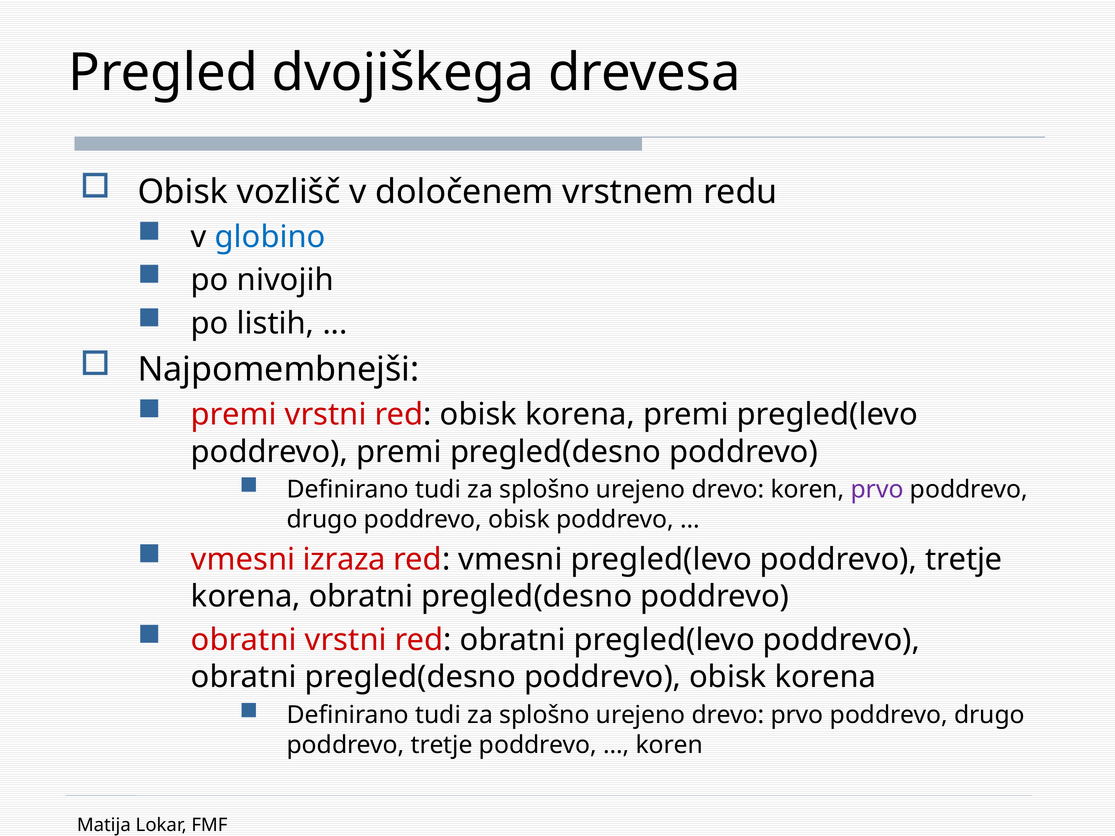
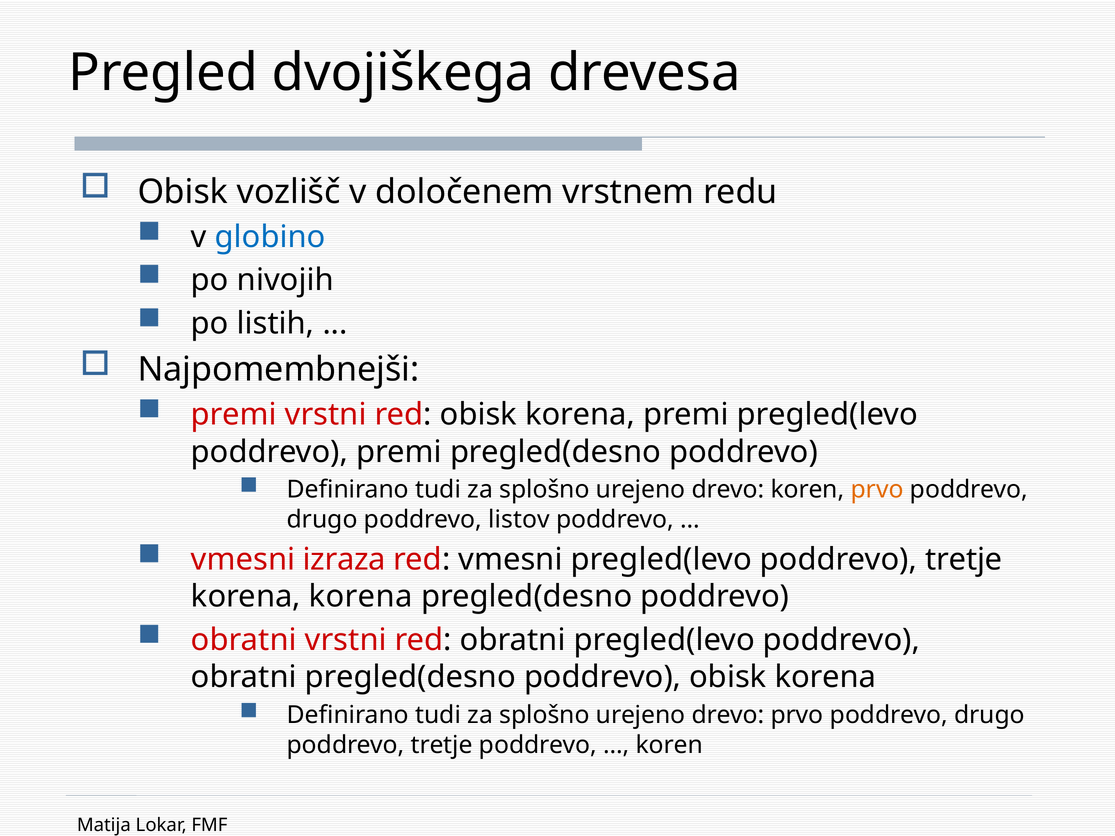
prvo colour: purple -> orange (877, 490)
drugo poddrevo obisk: obisk -> listov (519, 520)
korena obratni: obratni -> korena (361, 597)
